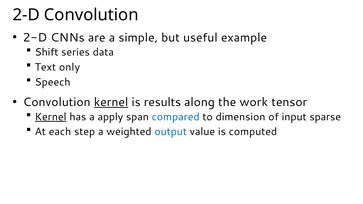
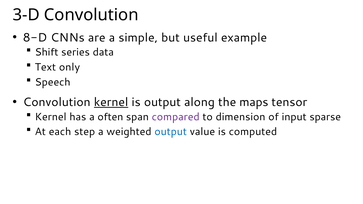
2-D: 2-D -> 3-D (26, 15)
2-D: 2-D -> 8-D (35, 38)
is results: results -> output (162, 102)
work: work -> maps (254, 102)
Kernel underline: present -> none (51, 117)
apply: apply -> often (110, 117)
compared colour: blue -> purple (176, 117)
